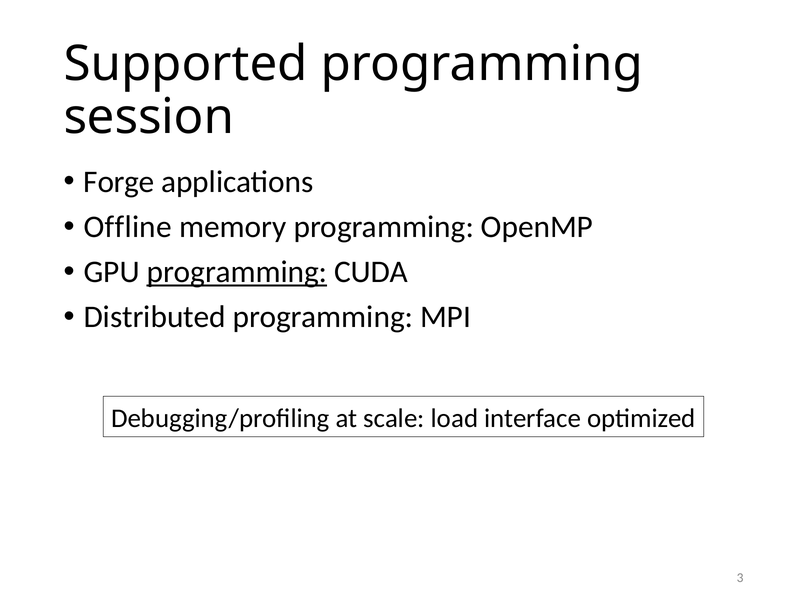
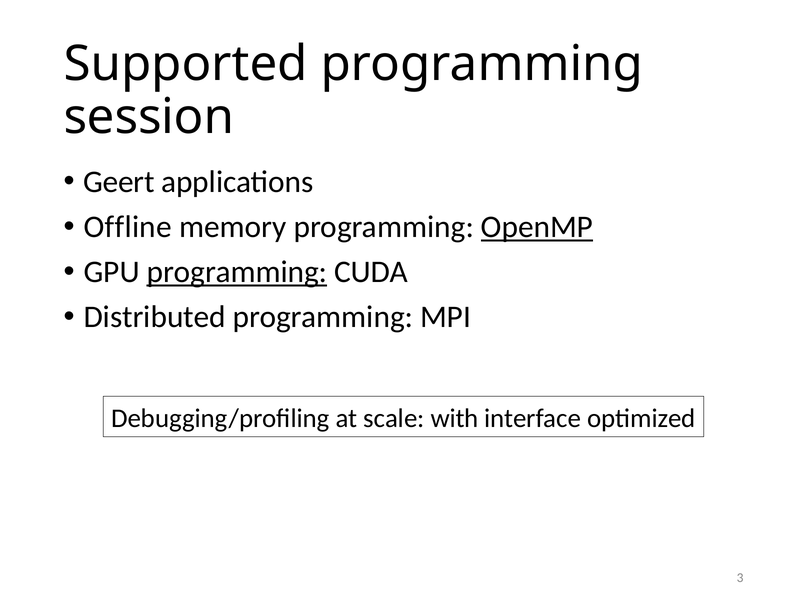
Forge: Forge -> Geert (119, 182)
OpenMP underline: none -> present (537, 227)
load: load -> with (455, 419)
